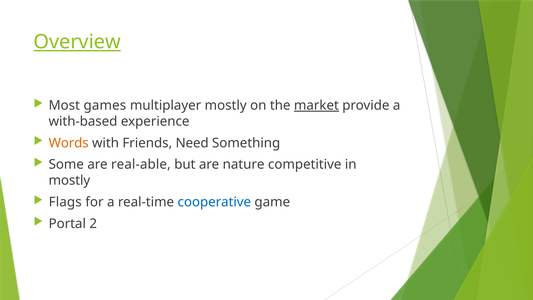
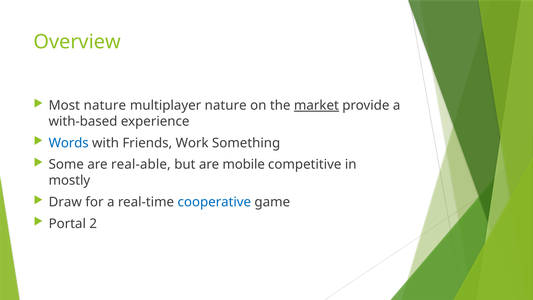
Overview underline: present -> none (77, 42)
Most games: games -> nature (105, 105)
multiplayer mostly: mostly -> nature (226, 105)
Words colour: orange -> blue (69, 143)
Need: Need -> Work (192, 143)
nature: nature -> mobile (244, 164)
Flags: Flags -> Draw (65, 202)
